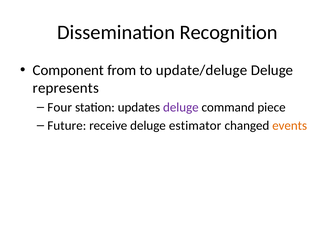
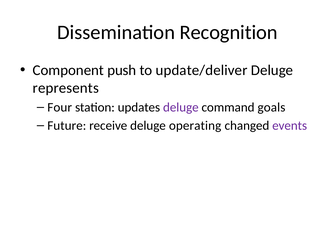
from: from -> push (122, 70)
update/deluge: update/deluge -> update/deliver (202, 70)
piece: piece -> goals (271, 107)
estimator: estimator -> operating (195, 126)
events colour: orange -> purple (290, 126)
